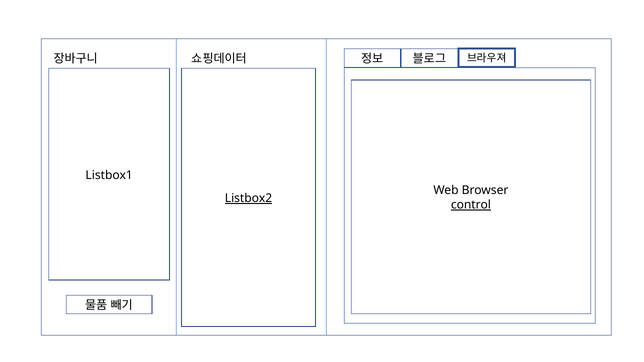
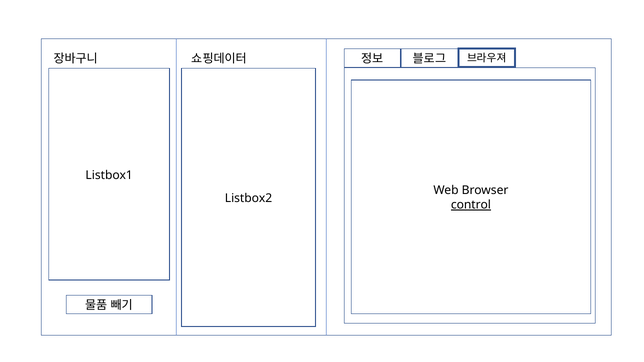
Listbox2 underline: present -> none (249, 198)
